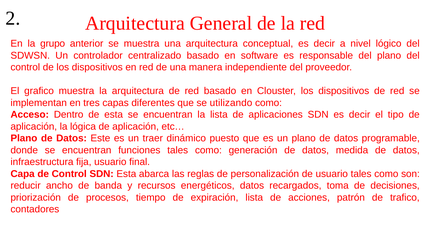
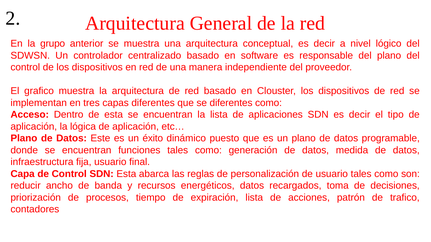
se utilizando: utilizando -> diferentes (231, 103)
traer: traer -> éxito (153, 139)
